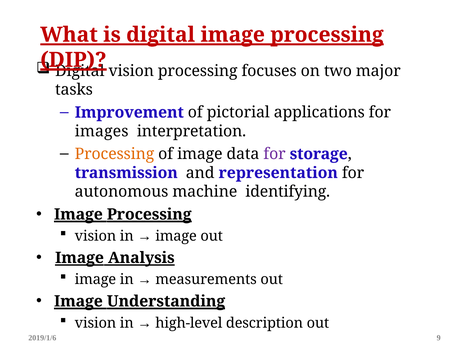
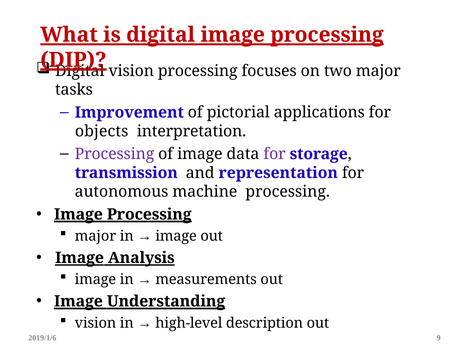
images: images -> objects (102, 132)
Processing colour: orange -> purple (114, 154)
machine identifying: identifying -> processing (288, 192)
vision: vision -> major (95, 237)
